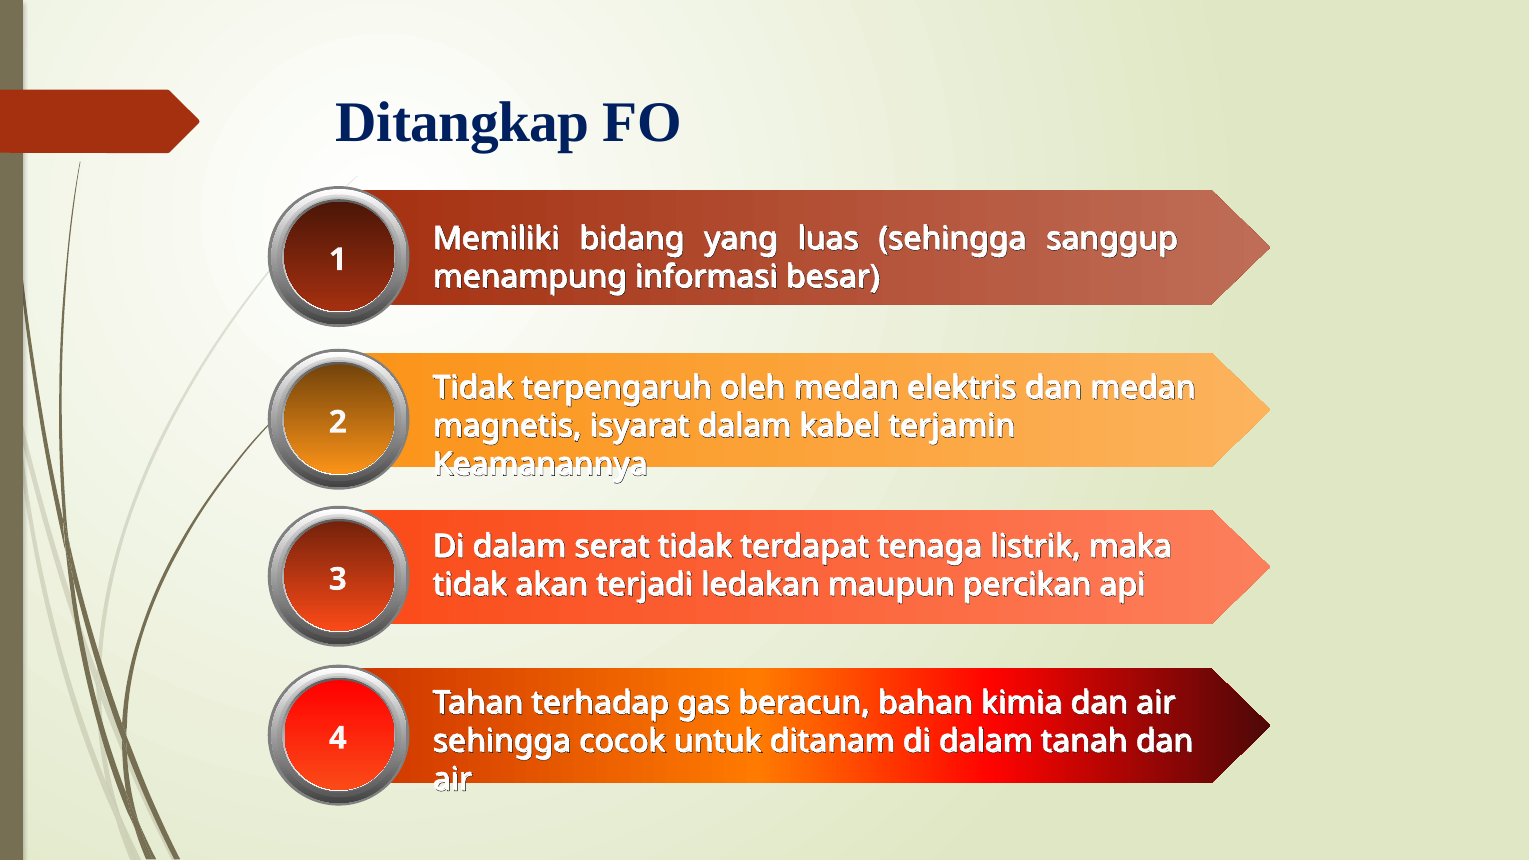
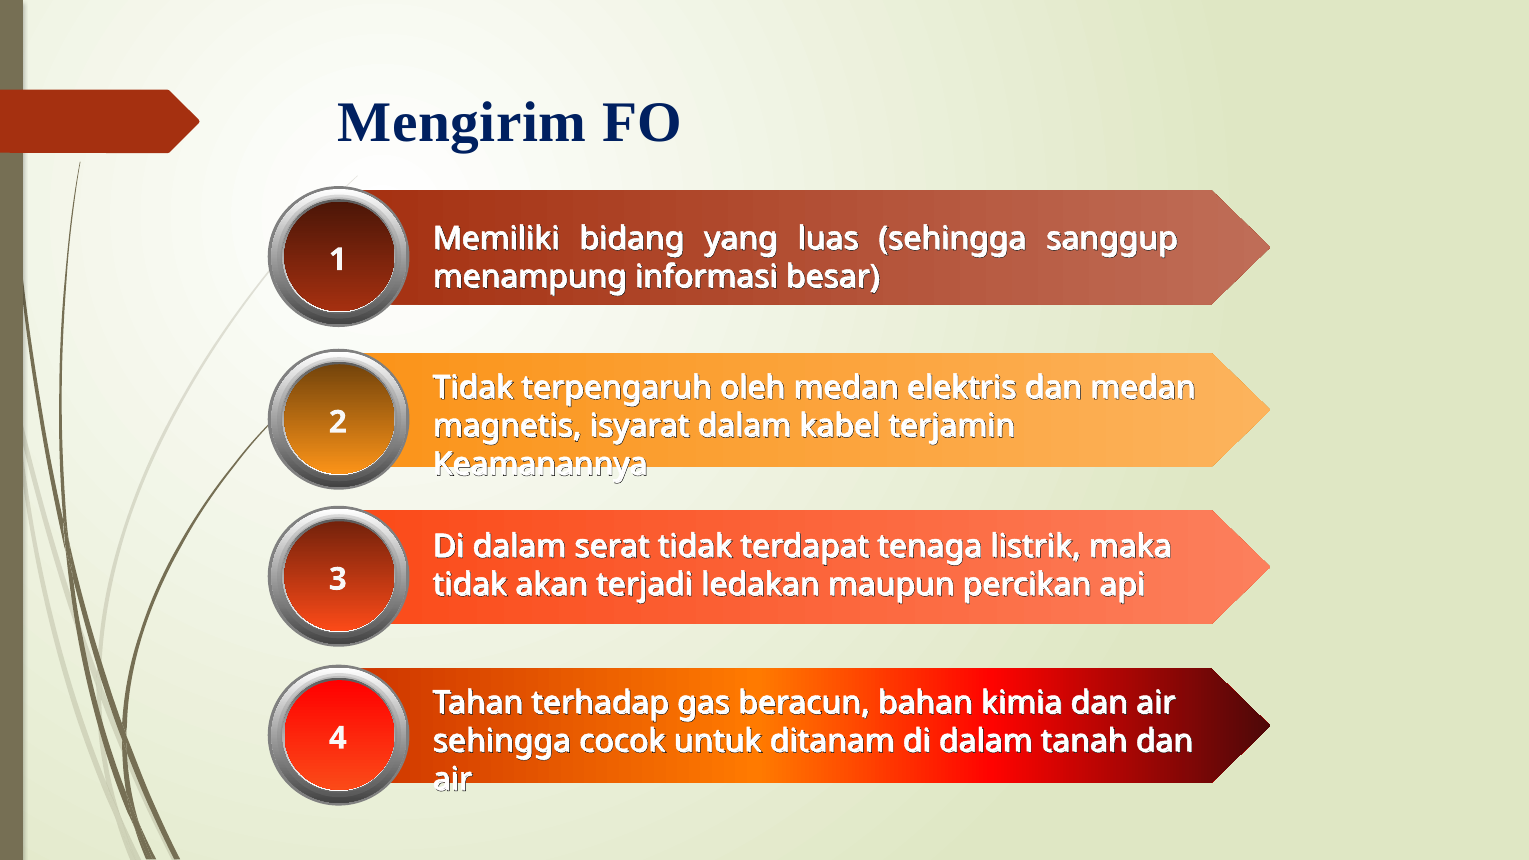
Ditangkap: Ditangkap -> Mengirim (462, 122)
